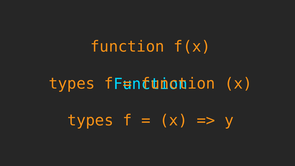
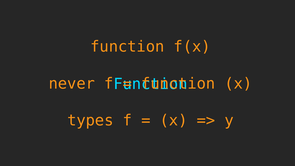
types: types -> never (72, 84)
